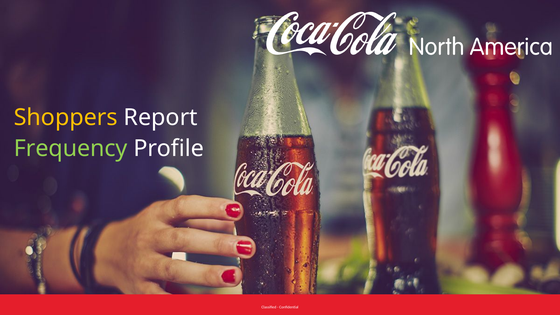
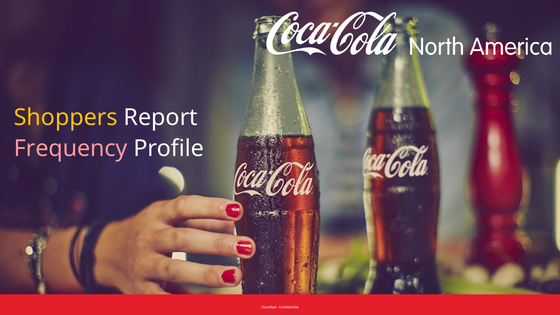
Frequency colour: light green -> pink (71, 148)
